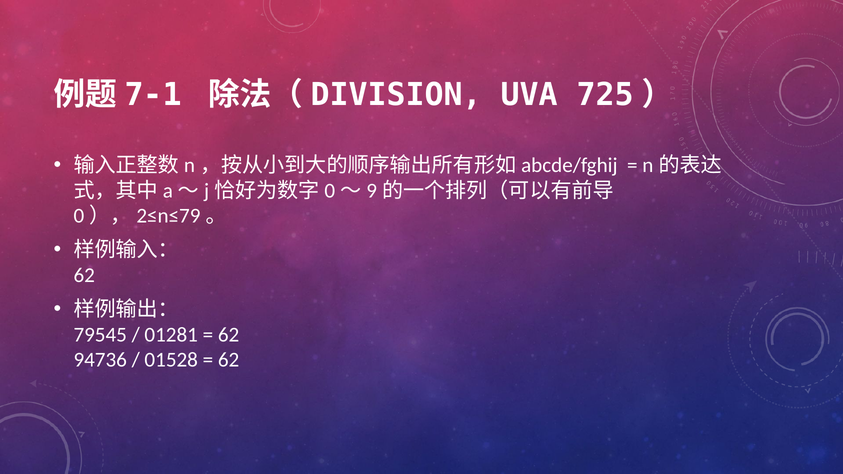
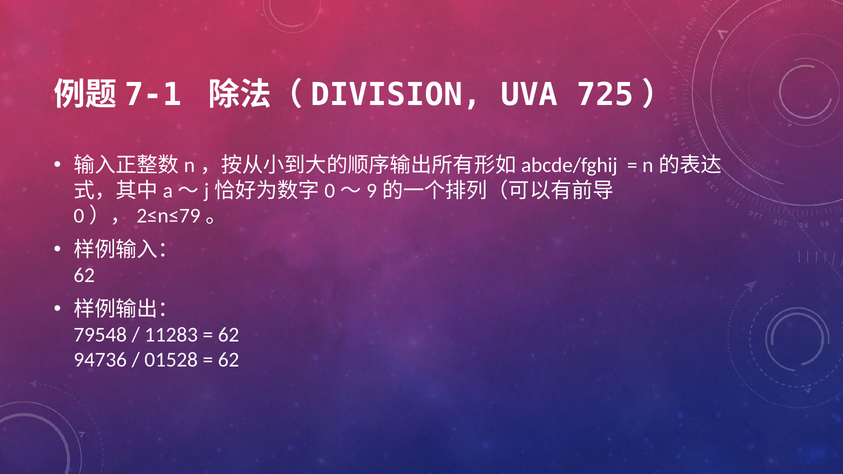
79545: 79545 -> 79548 (100, 335)
01281: 01281 -> 11283 (171, 335)
